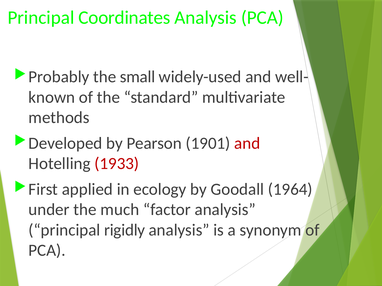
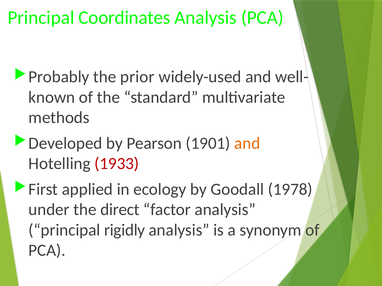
small: small -> prior (137, 77)
and colour: red -> orange (247, 143)
1964: 1964 -> 1978 (290, 190)
much: much -> direct (120, 210)
